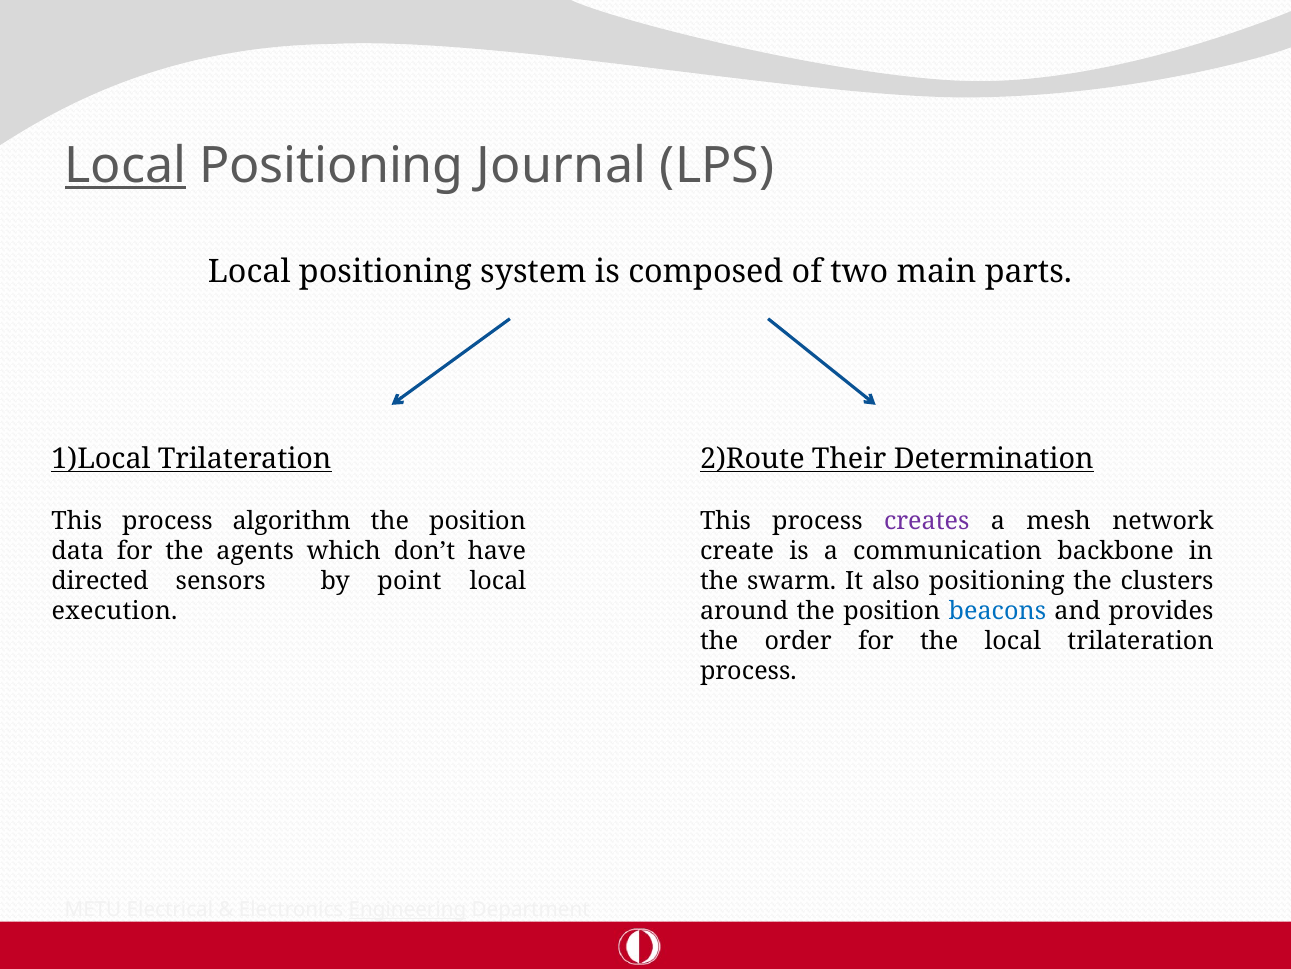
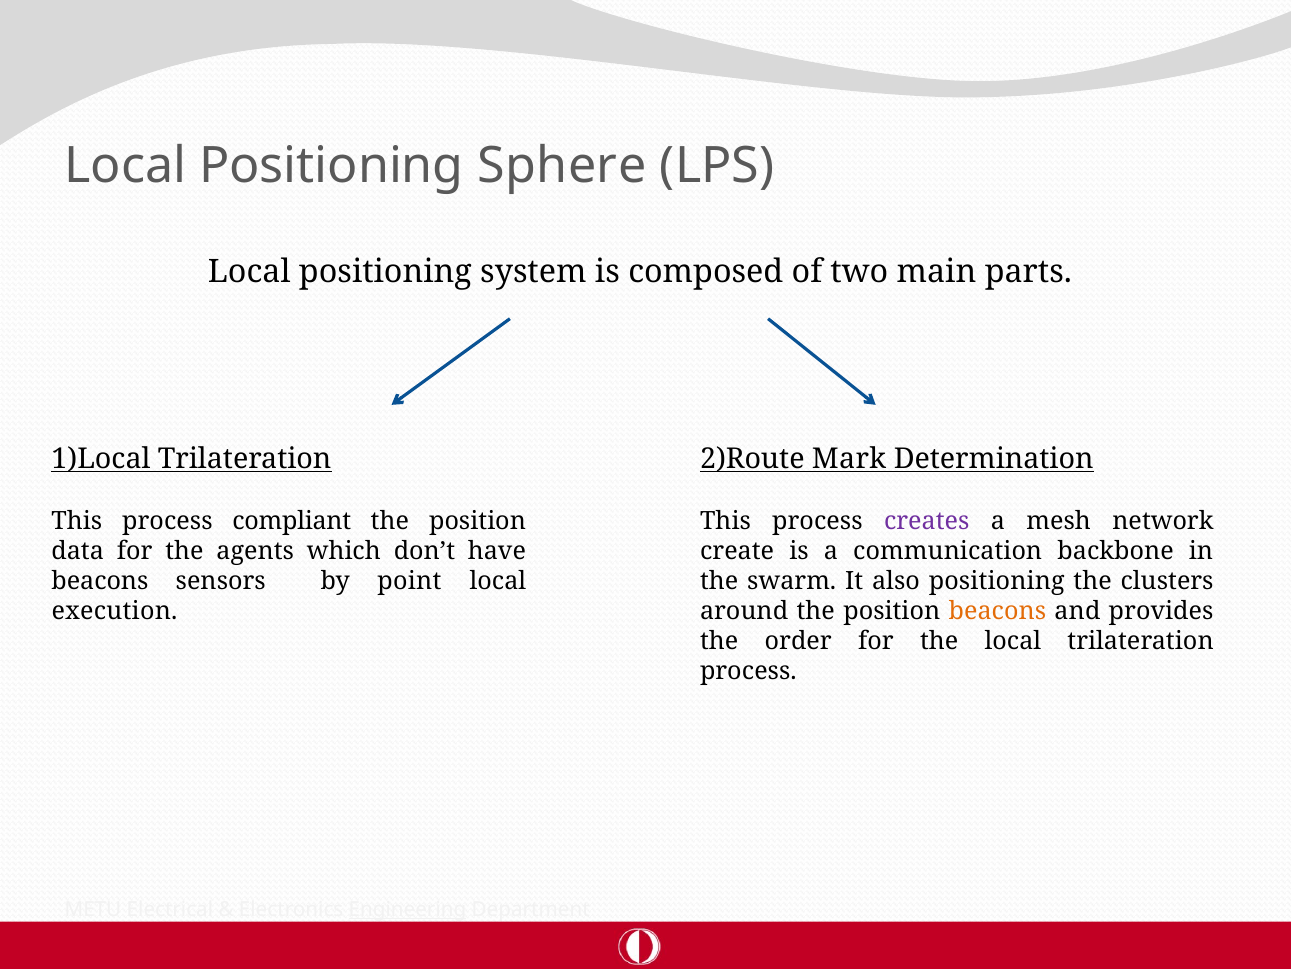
Local underline: present -> none (125, 166)
Journal: Journal -> Sphere (562, 166)
Their: Their -> Mark (849, 458)
algorithm: algorithm -> compliant (292, 520)
directed: directed -> beacons (100, 581)
beacons colour: blue -> orange (997, 611)
